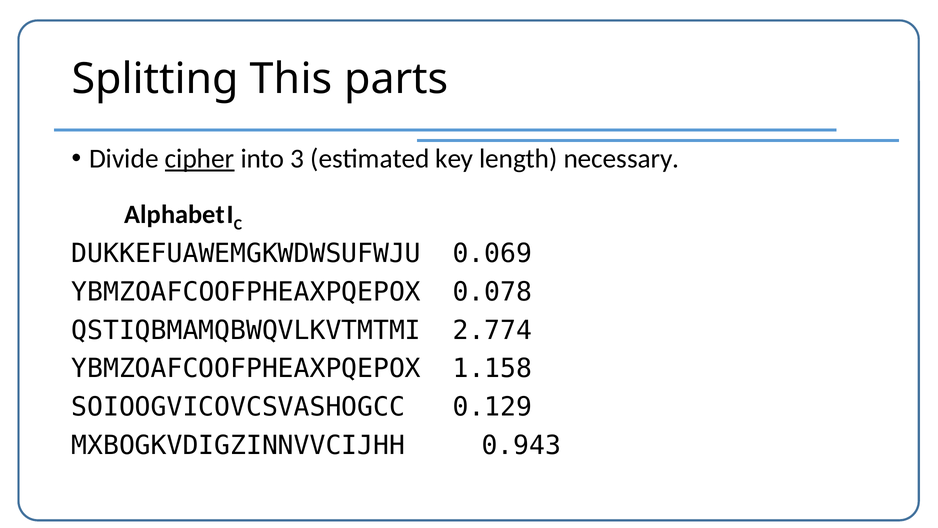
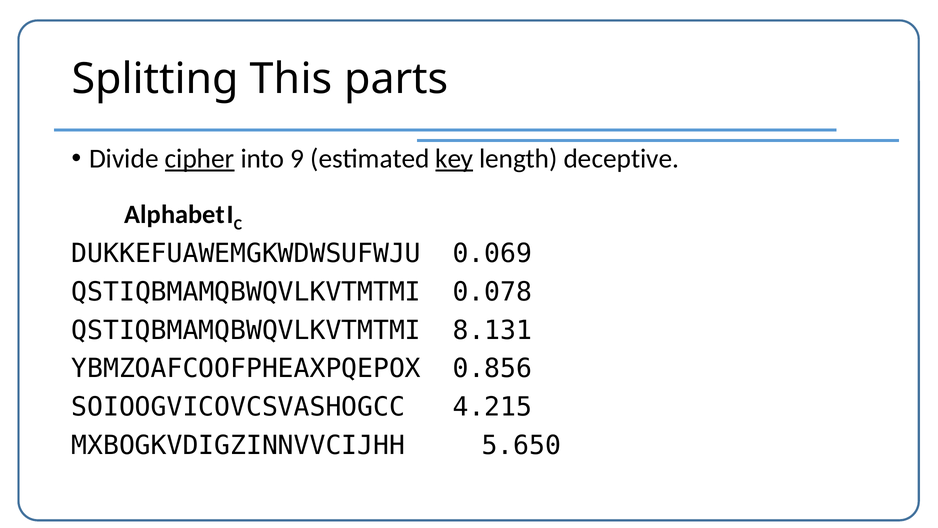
3: 3 -> 9 (297, 159)
key underline: none -> present (454, 159)
necessary: necessary -> deceptive (621, 159)
YBMZOAFCOOFPHEAXPQEPOX: YBMZOAFCOOFPHEAXPQEPOX -> QSTIQBMAMQBWQVLKVTMTMI (246, 292)
2.774: 2.774 -> 8.131 (492, 330)
1.158: 1.158 -> 0.856 (492, 368)
0.129: 0.129 -> 4.215 (492, 407)
0.943: 0.943 -> 5.650 (521, 445)
